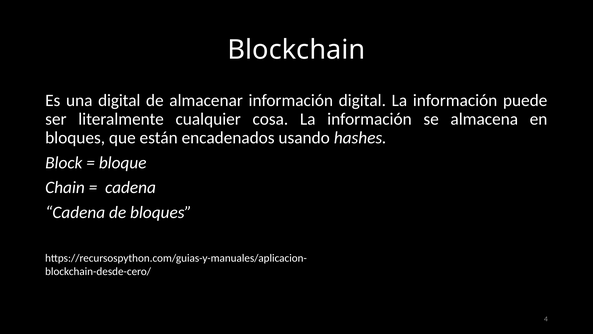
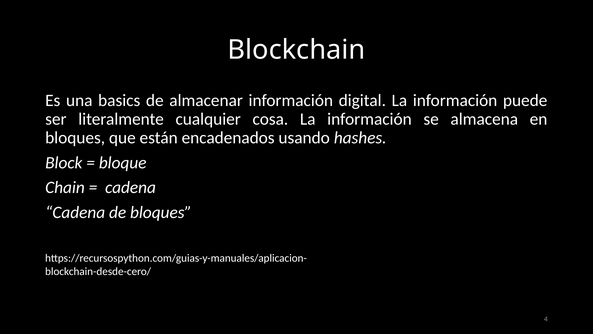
una digital: digital -> basics (119, 100)
